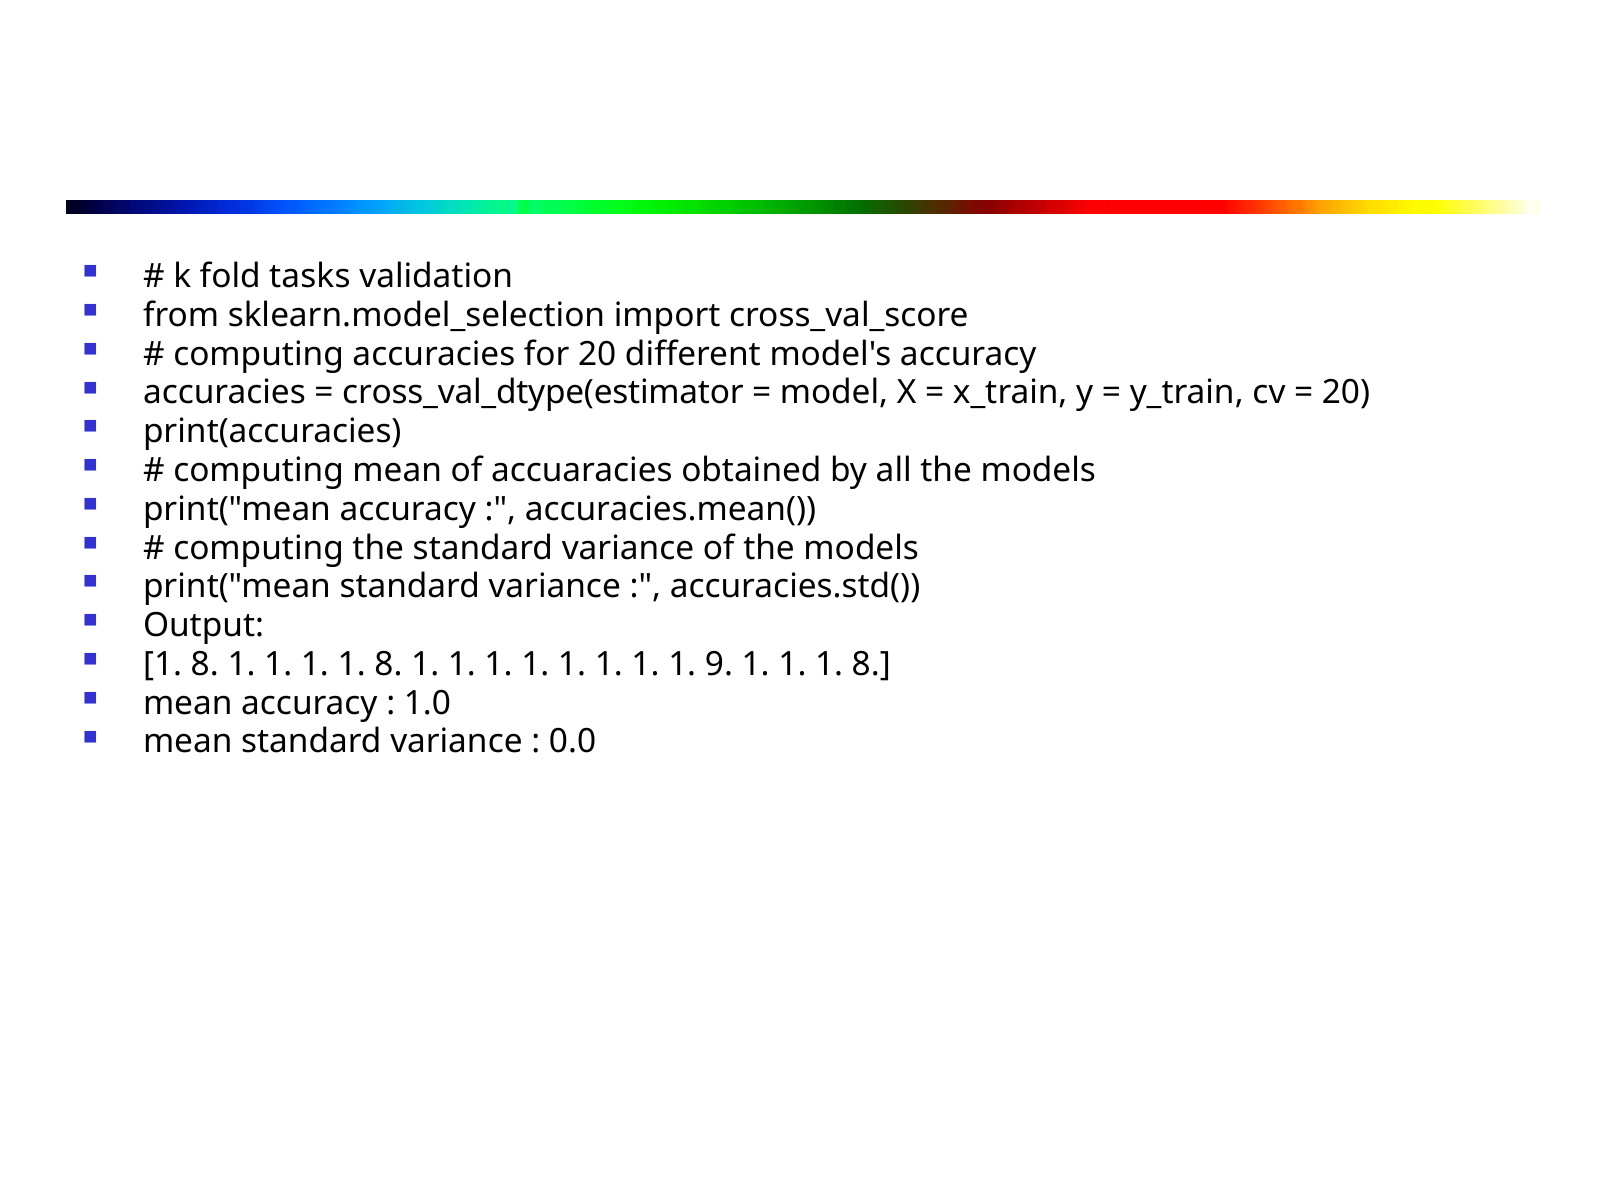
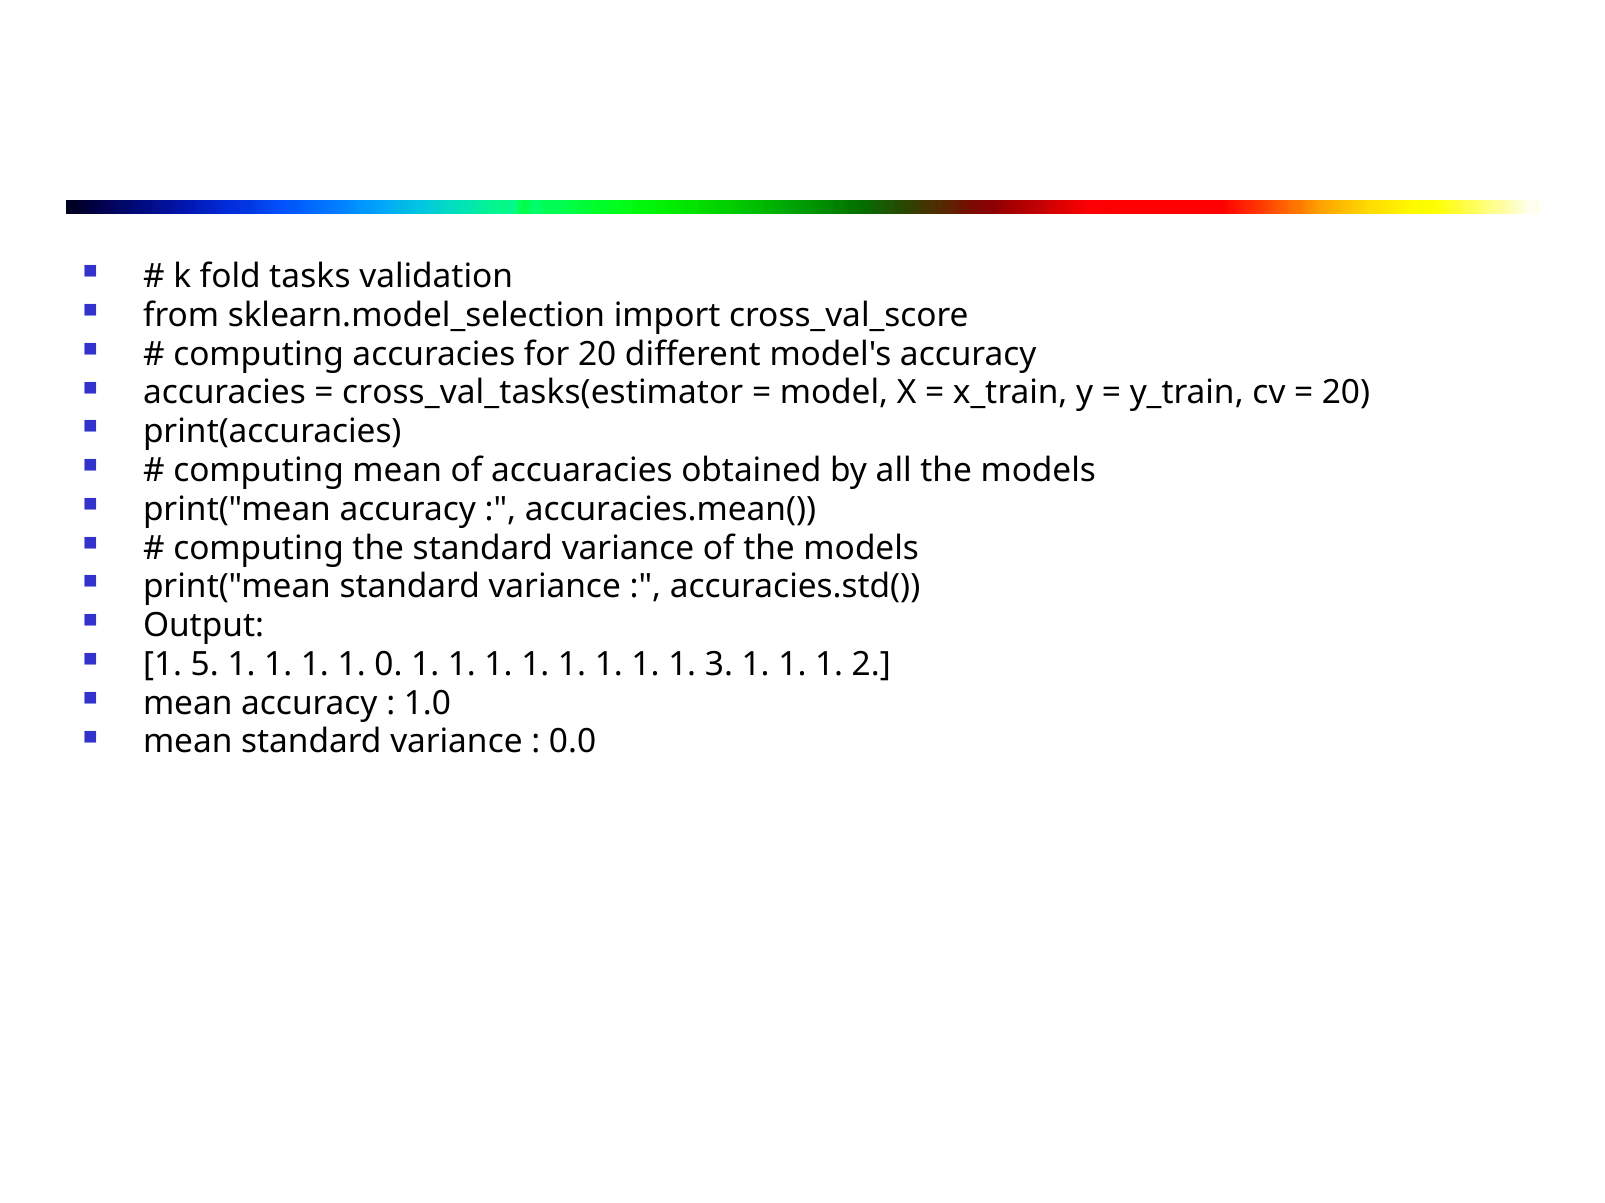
cross_val_dtype(estimator: cross_val_dtype(estimator -> cross_val_tasks(estimator (543, 393)
8: 8 -> 5 (205, 665)
8: 8 -> 0 (388, 665)
9: 9 -> 3 (719, 665)
8: 8 -> 2 (871, 665)
